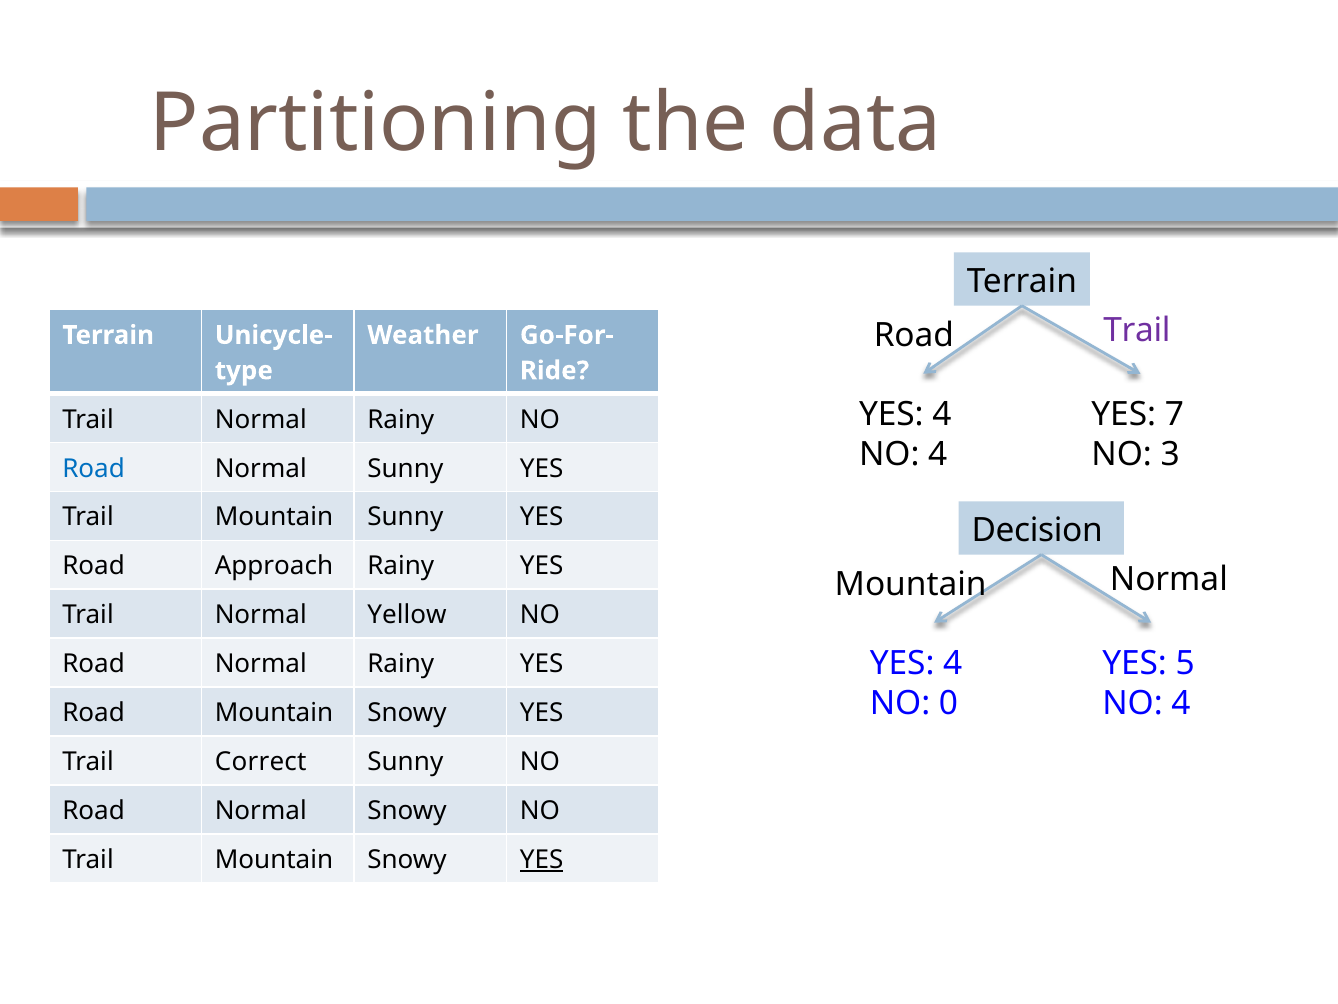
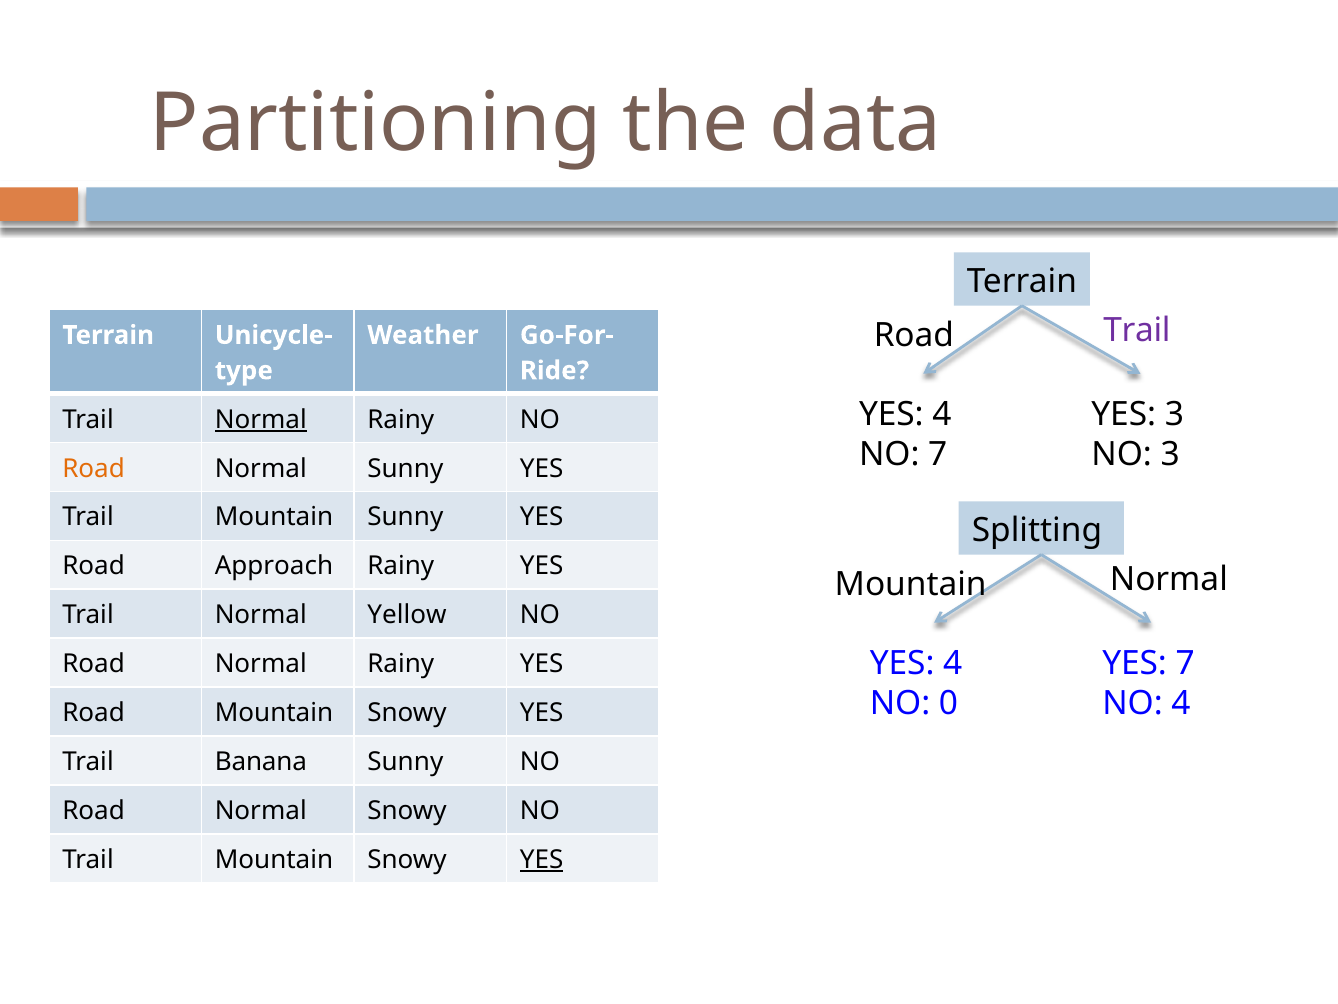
YES 7: 7 -> 3 (1174, 414)
Normal underline: none -> present (261, 419)
4: 4 -> 7 (938, 454)
Road colour: blue -> orange (94, 468)
Decision: Decision -> Splitting (1037, 530)
YES 5: 5 -> 7 (1185, 663)
Correct: Correct -> Banana (261, 762)
